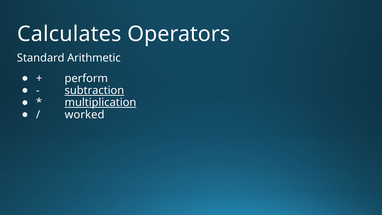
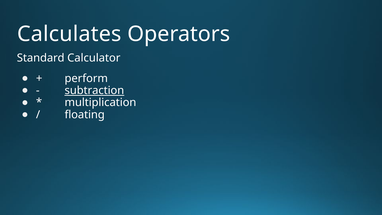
Arithmetic: Arithmetic -> Calculator (94, 58)
multiplication underline: present -> none (100, 102)
worked: worked -> floating (85, 115)
